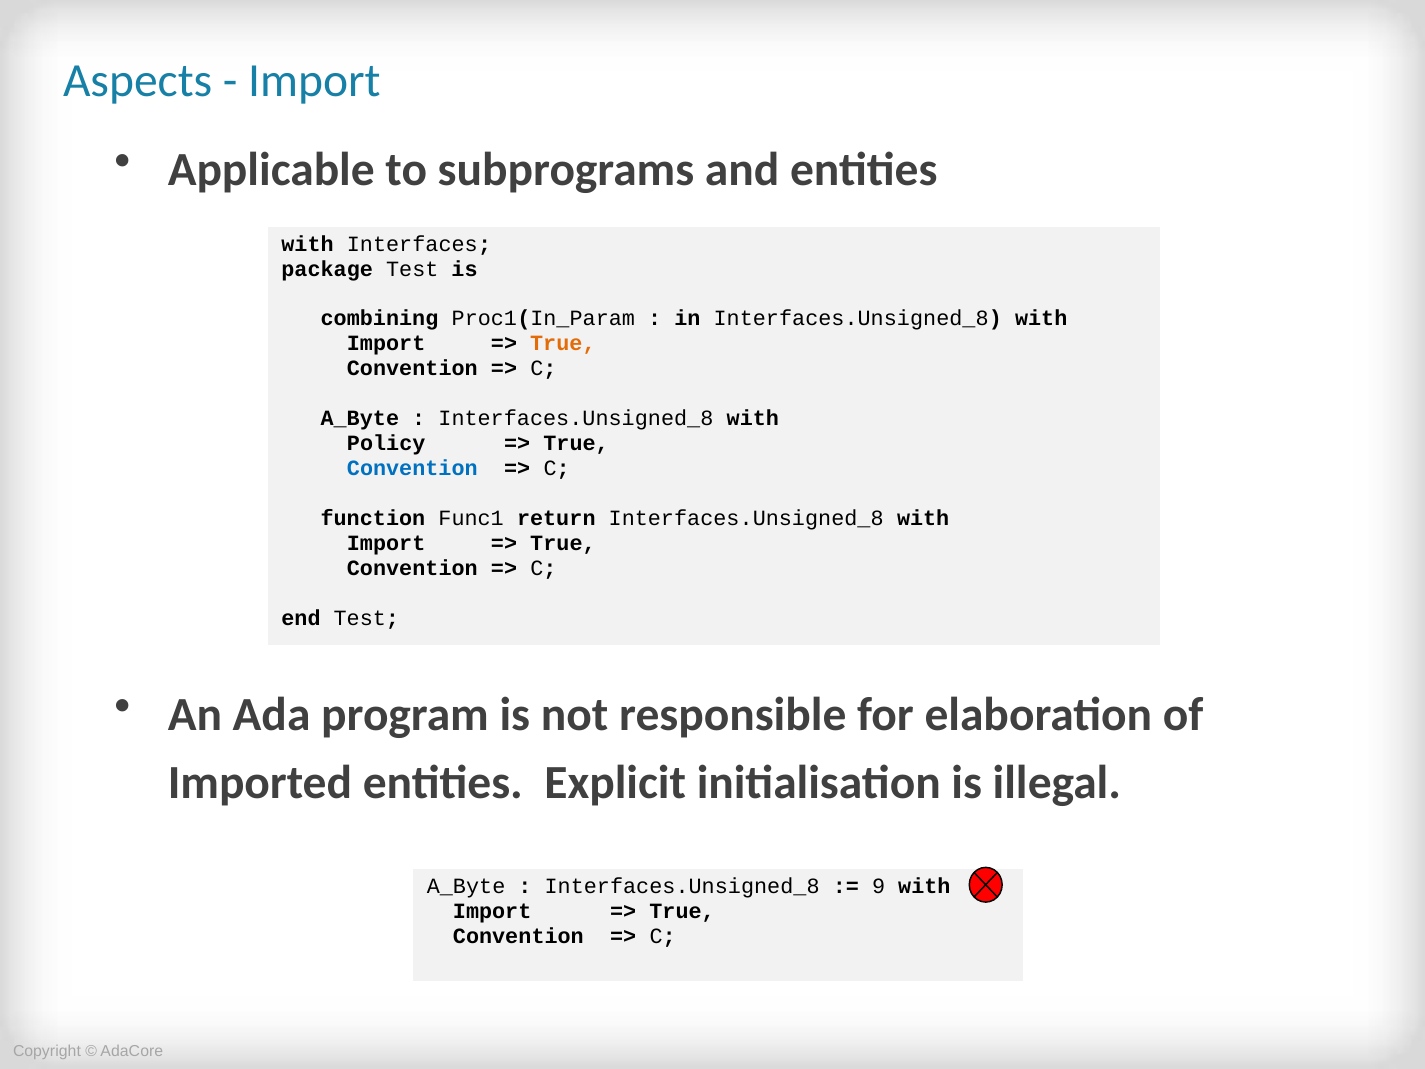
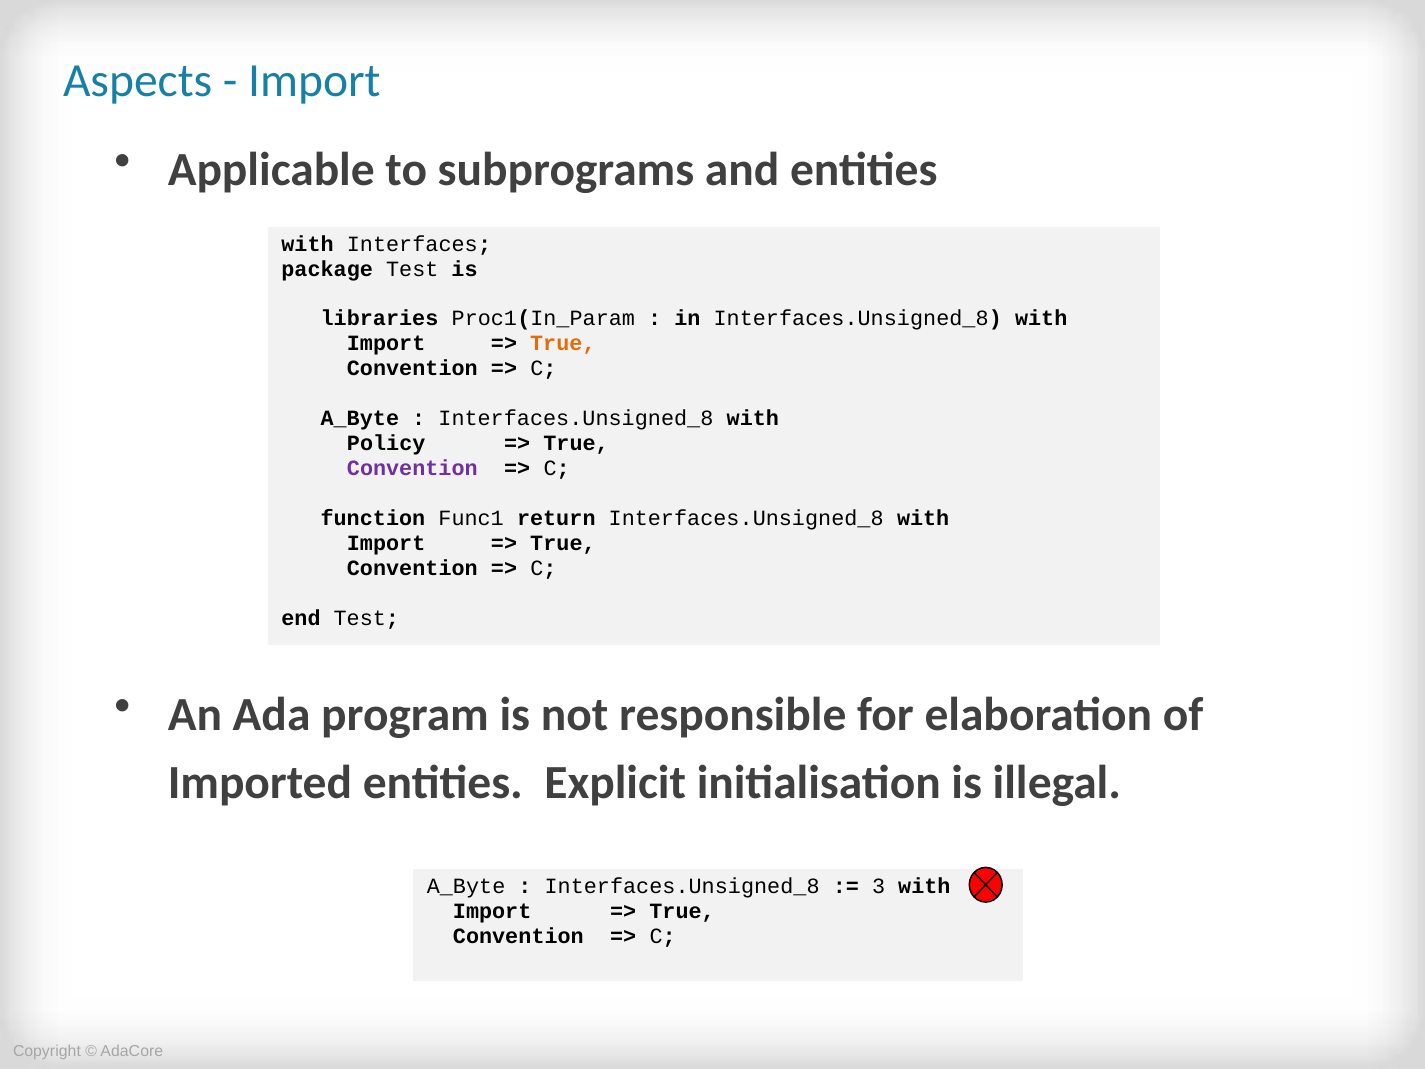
combining: combining -> libraries (379, 319)
Convention colour: blue -> purple (412, 469)
9: 9 -> 3 (879, 886)
